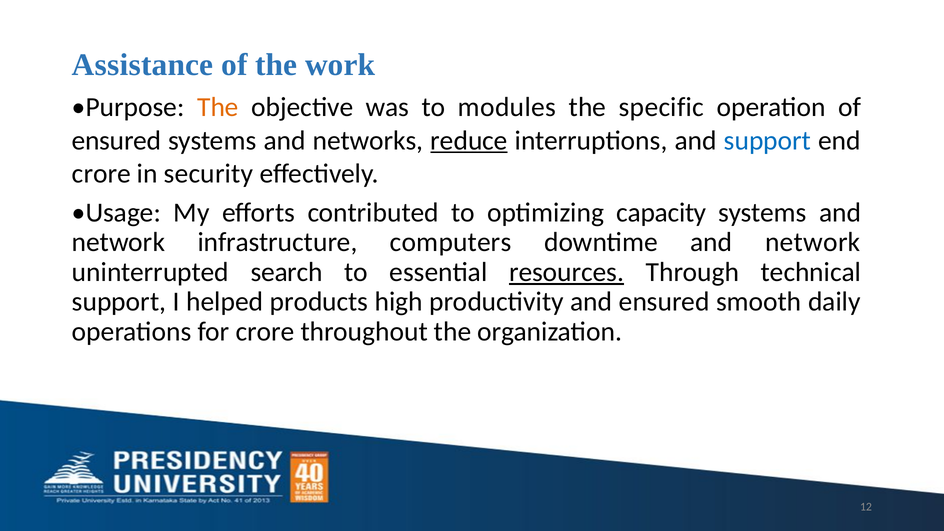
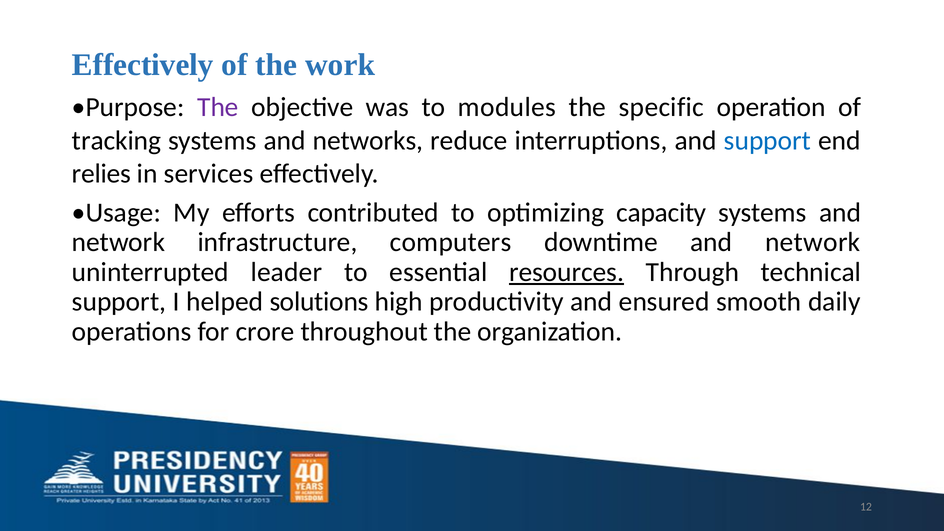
Assistance: Assistance -> Effectively (143, 65)
The colour: orange -> purple (218, 107)
ensured: ensured -> tracking (117, 140)
reduce underline: present -> none (469, 140)
crore: crore -> relies (101, 173)
security: security -> services (209, 173)
search: search -> leader (286, 272)
products: products -> solutions (319, 302)
